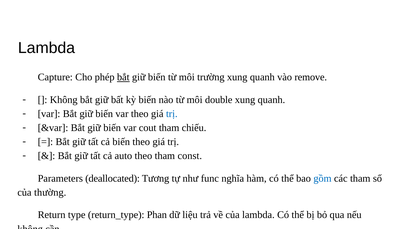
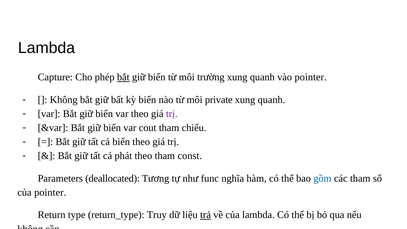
vào remove: remove -> pointer (311, 77)
double: double -> private (219, 100)
trị colour: blue -> purple (172, 114)
auto: auto -> phát (123, 156)
của thường: thường -> pointer (50, 192)
Phan: Phan -> Truy (157, 215)
trả underline: none -> present (206, 215)
